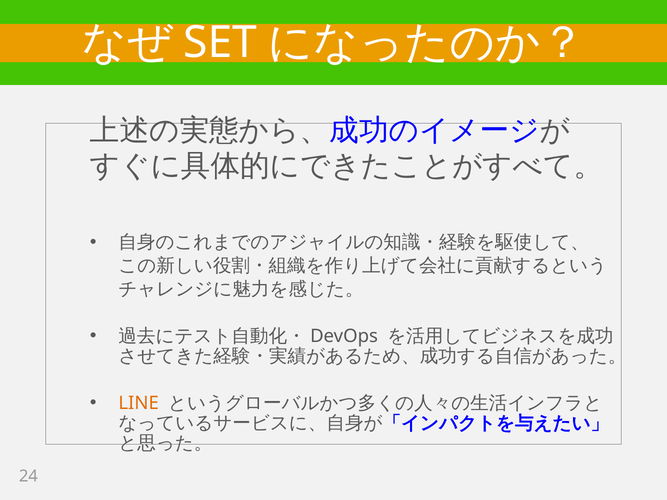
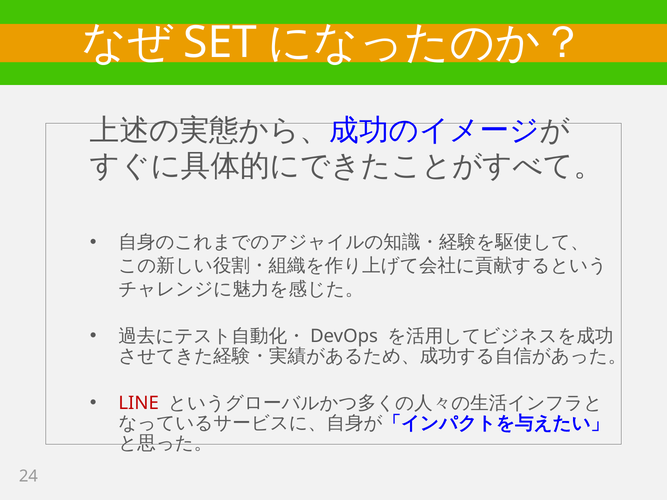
LINE colour: orange -> red (139, 403)
